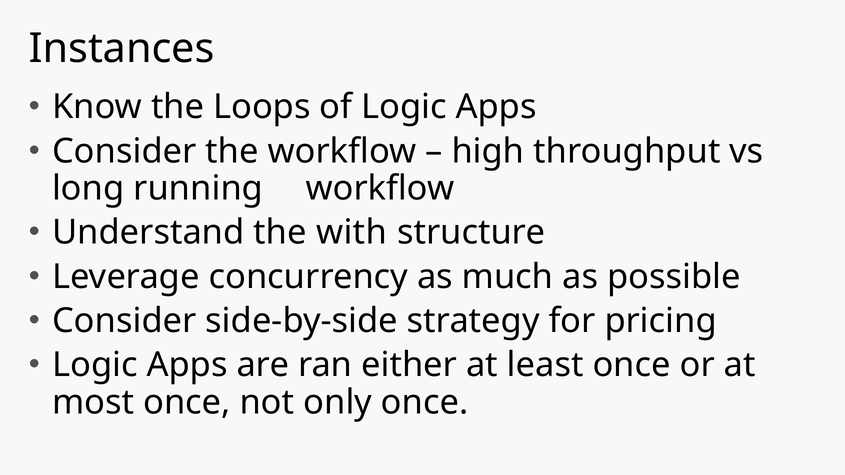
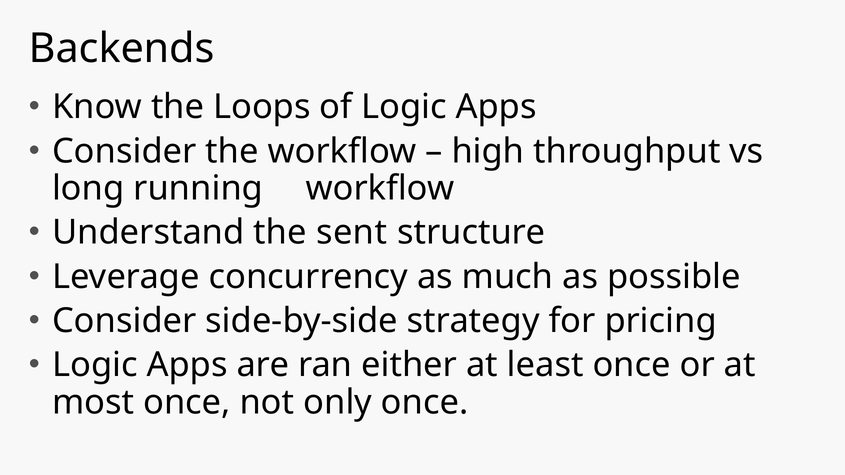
Instances: Instances -> Backends (122, 48)
with: with -> sent (352, 233)
